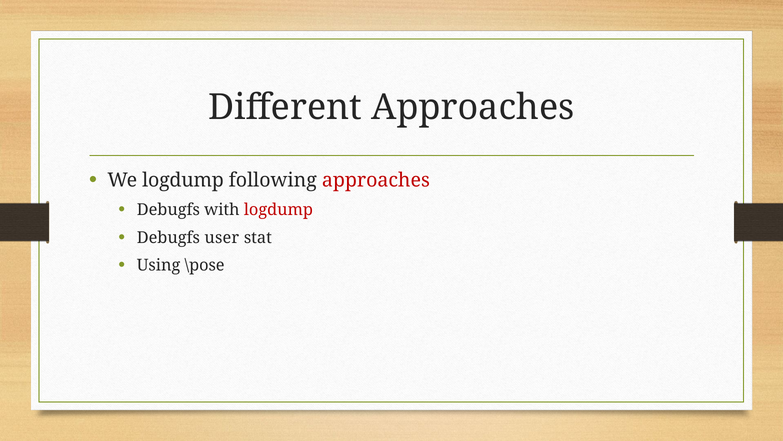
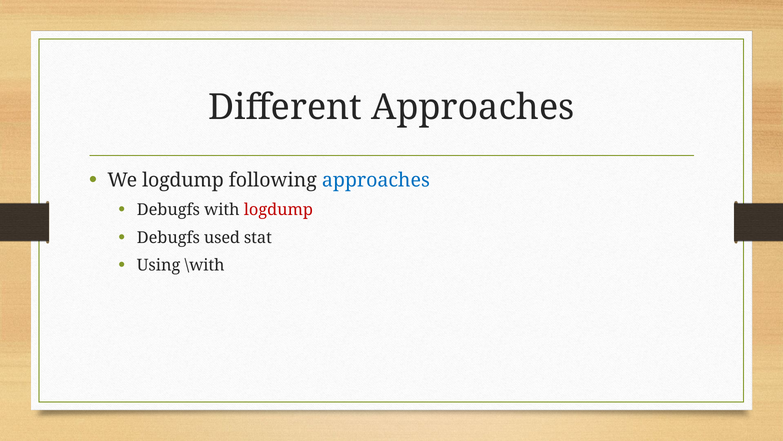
approaches colour: red -> blue (376, 180)
user: user -> used (222, 237)
\pose: \pose -> \with (205, 265)
